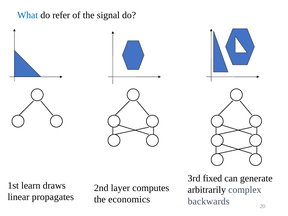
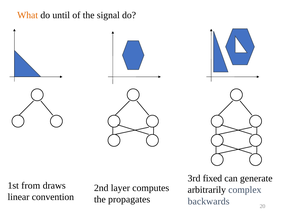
What colour: blue -> orange (28, 15)
refer: refer -> until (61, 15)
learn: learn -> from (31, 185)
propagates: propagates -> convention (53, 197)
economics: economics -> propagates (129, 199)
